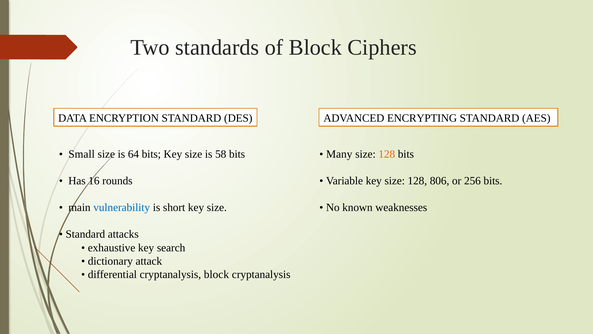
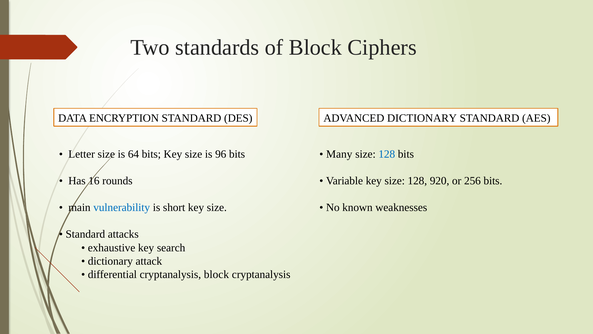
ADVANCED ENCRYPTING: ENCRYPTING -> DICTIONARY (422, 118)
Small: Small -> Letter (82, 154)
58: 58 -> 96 (221, 154)
128 colour: orange -> blue (387, 154)
806: 806 -> 920 (440, 181)
